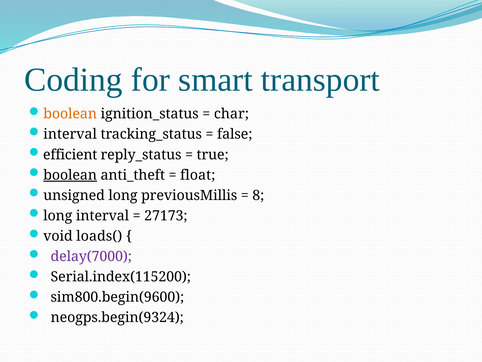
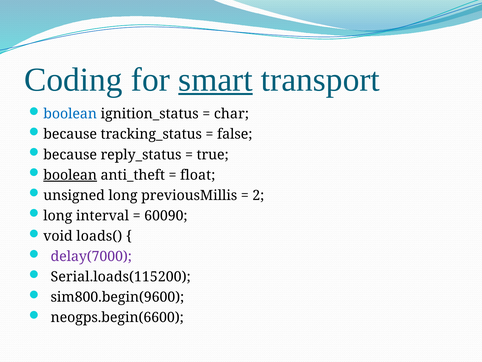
smart underline: none -> present (215, 80)
boolean colour: orange -> blue (70, 114)
interval: interval -> because (70, 134)
efficient: efficient -> because (70, 154)
8: 8 -> 2 (258, 195)
27173: 27173 -> 60090 (166, 216)
Serial.index(115200: Serial.index(115200 -> Serial.loads(115200 (121, 277)
neogps.begin(9324: neogps.begin(9324 -> neogps.begin(6600 (117, 317)
